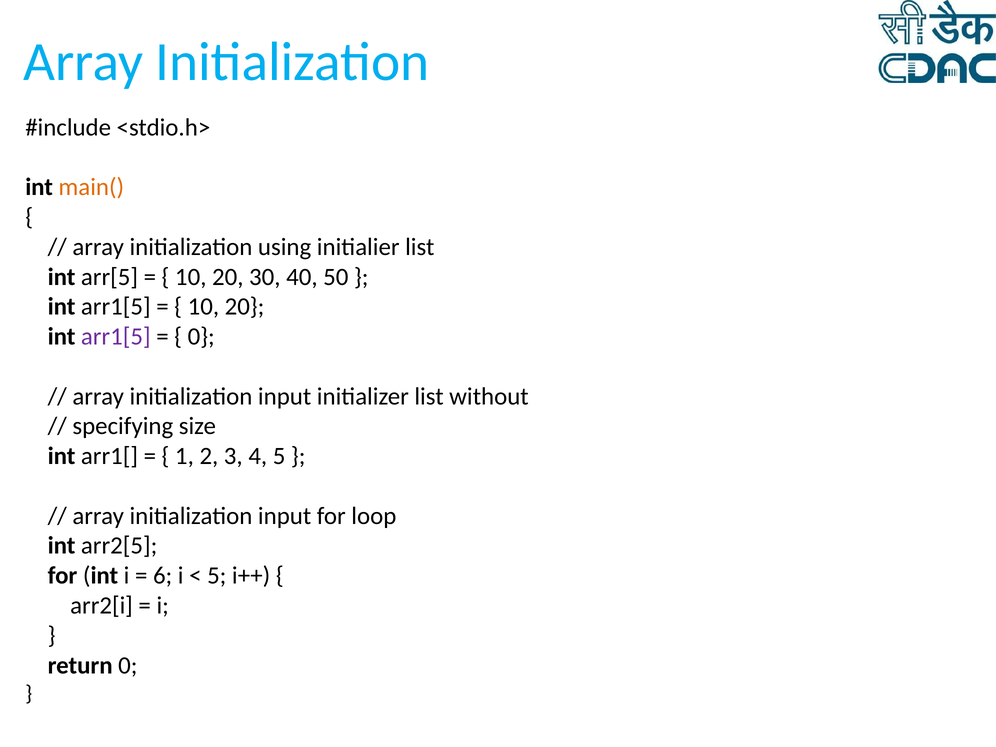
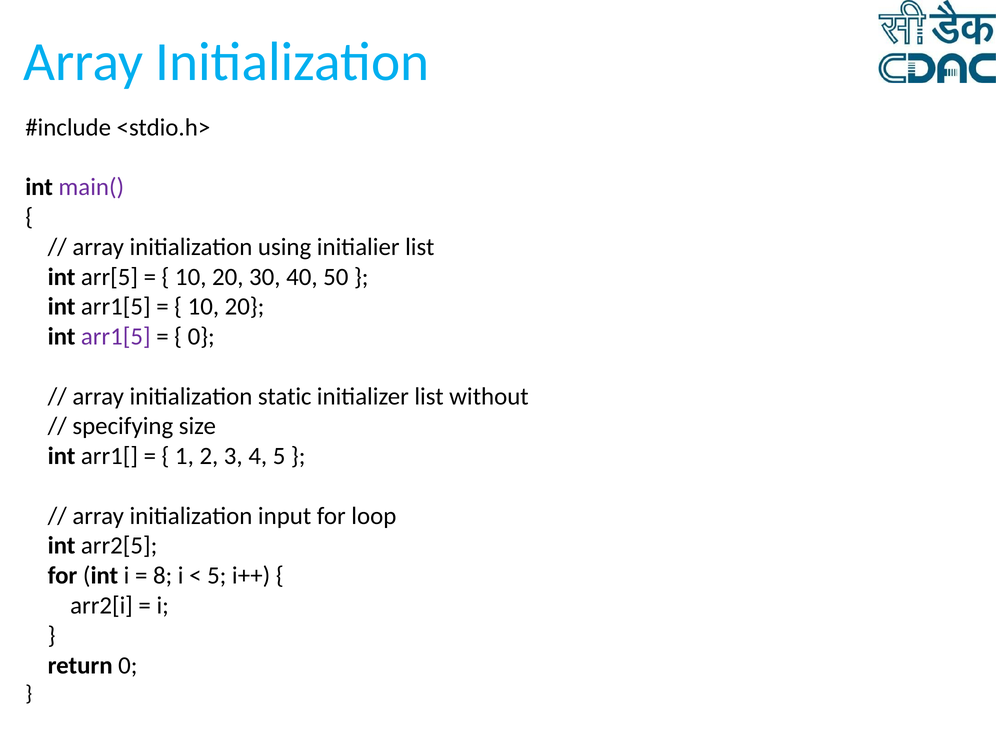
main( colour: orange -> purple (91, 187)
input: input -> static (285, 396)
6: 6 -> 8 (163, 576)
